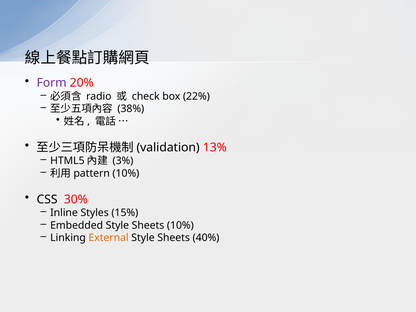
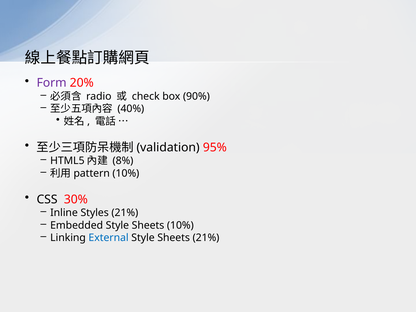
22%: 22% -> 90% (196, 96)
38%: 38% -> 40% (131, 109)
13%: 13% -> 95% (215, 147)
3%: 3% -> 8% (123, 161)
Styles 15%: 15% -> 21% (125, 213)
External colour: orange -> blue (109, 238)
Sheets 40%: 40% -> 21% (206, 238)
